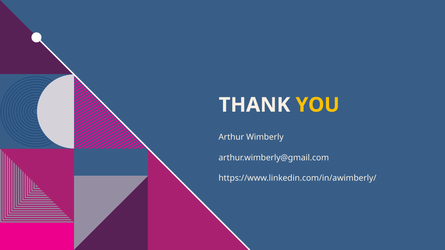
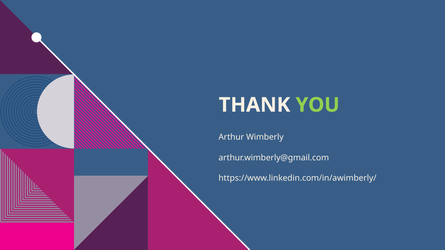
YOU colour: yellow -> light green (318, 105)
